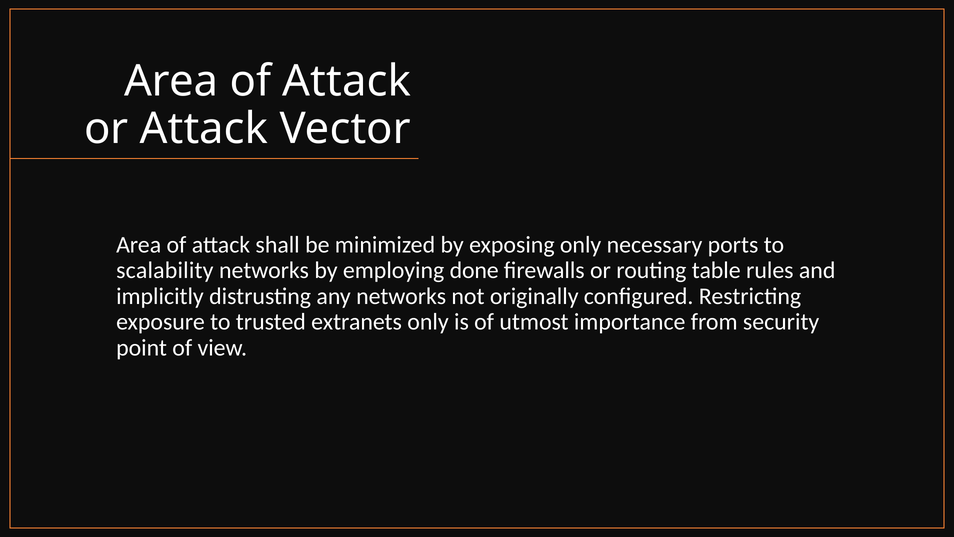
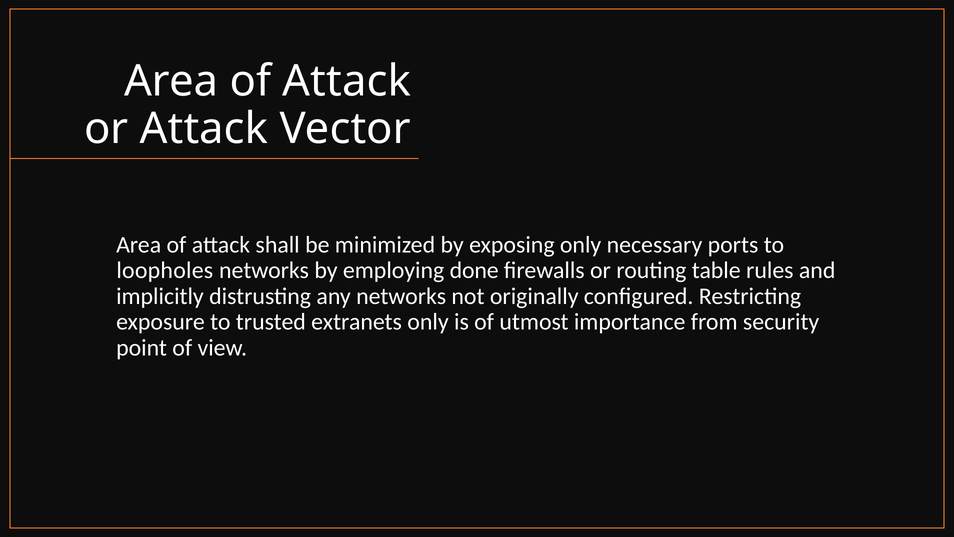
scalability: scalability -> loopholes (165, 270)
